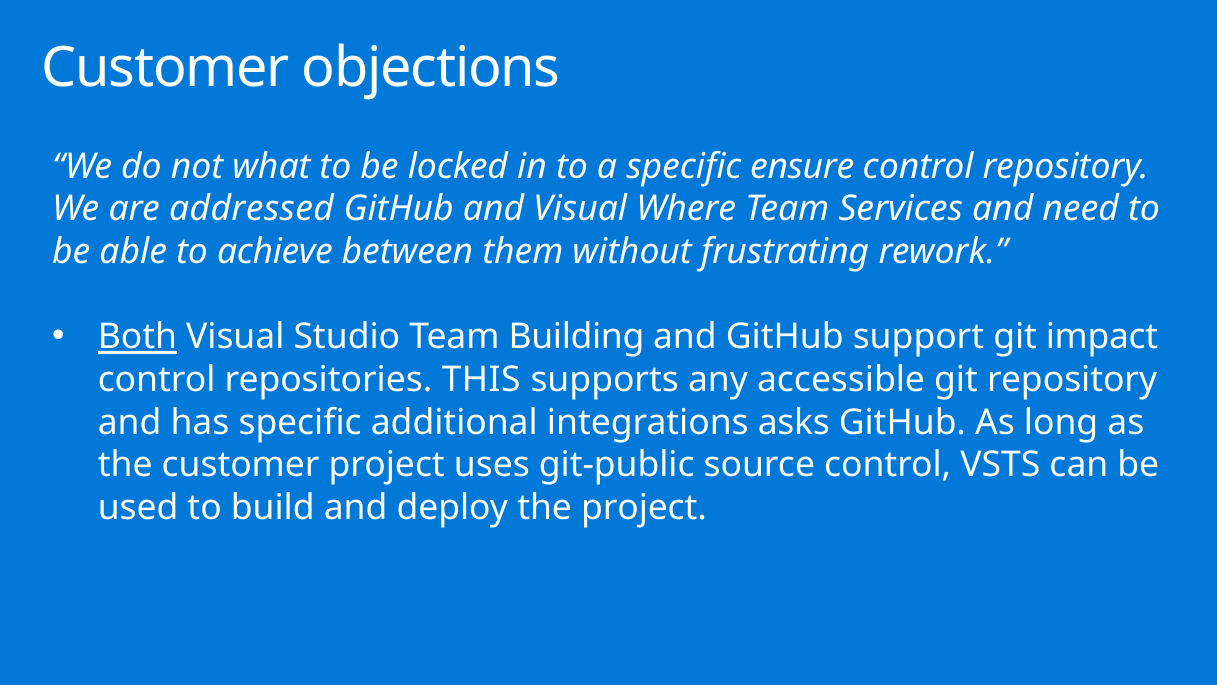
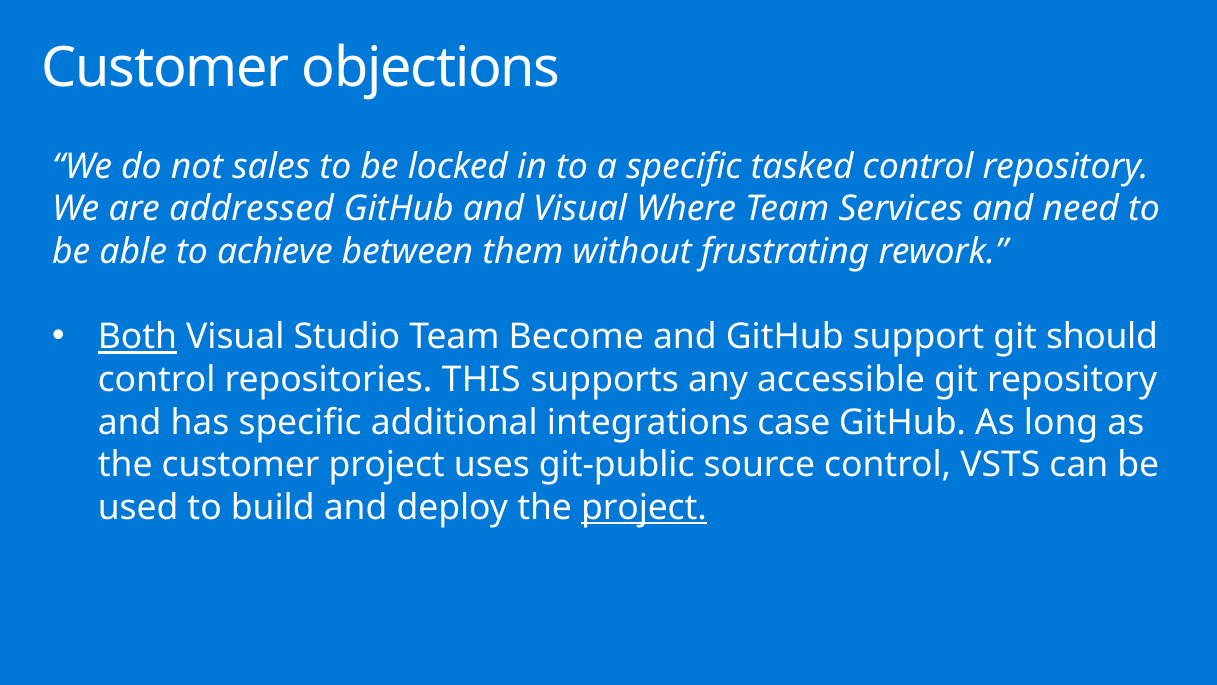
what: what -> sales (271, 167)
ensure: ensure -> tasked (802, 167)
Building: Building -> Become (576, 337)
impact: impact -> should (1102, 337)
asks: asks -> case (794, 422)
project underline: none -> present (644, 507)
